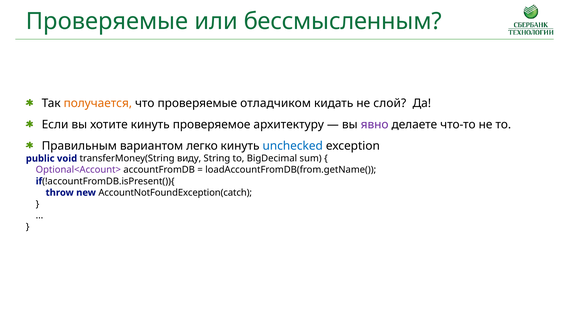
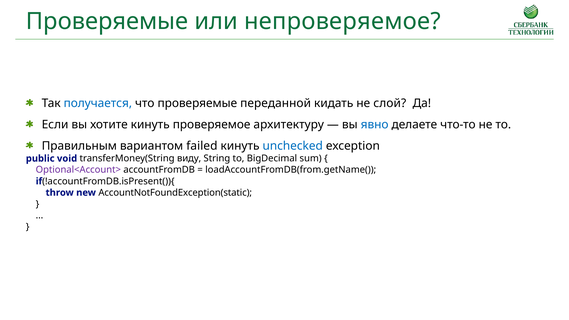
бессмысленным: бессмысленным -> непроверяемое (342, 21)
получается colour: orange -> blue (98, 103)
отладчиком: отладчиком -> переданной (276, 103)
явно colour: purple -> blue (375, 125)
легко: легко -> failed (202, 146)
AccountNotFoundException(catch: AccountNotFoundException(catch -> AccountNotFoundException(static (175, 193)
